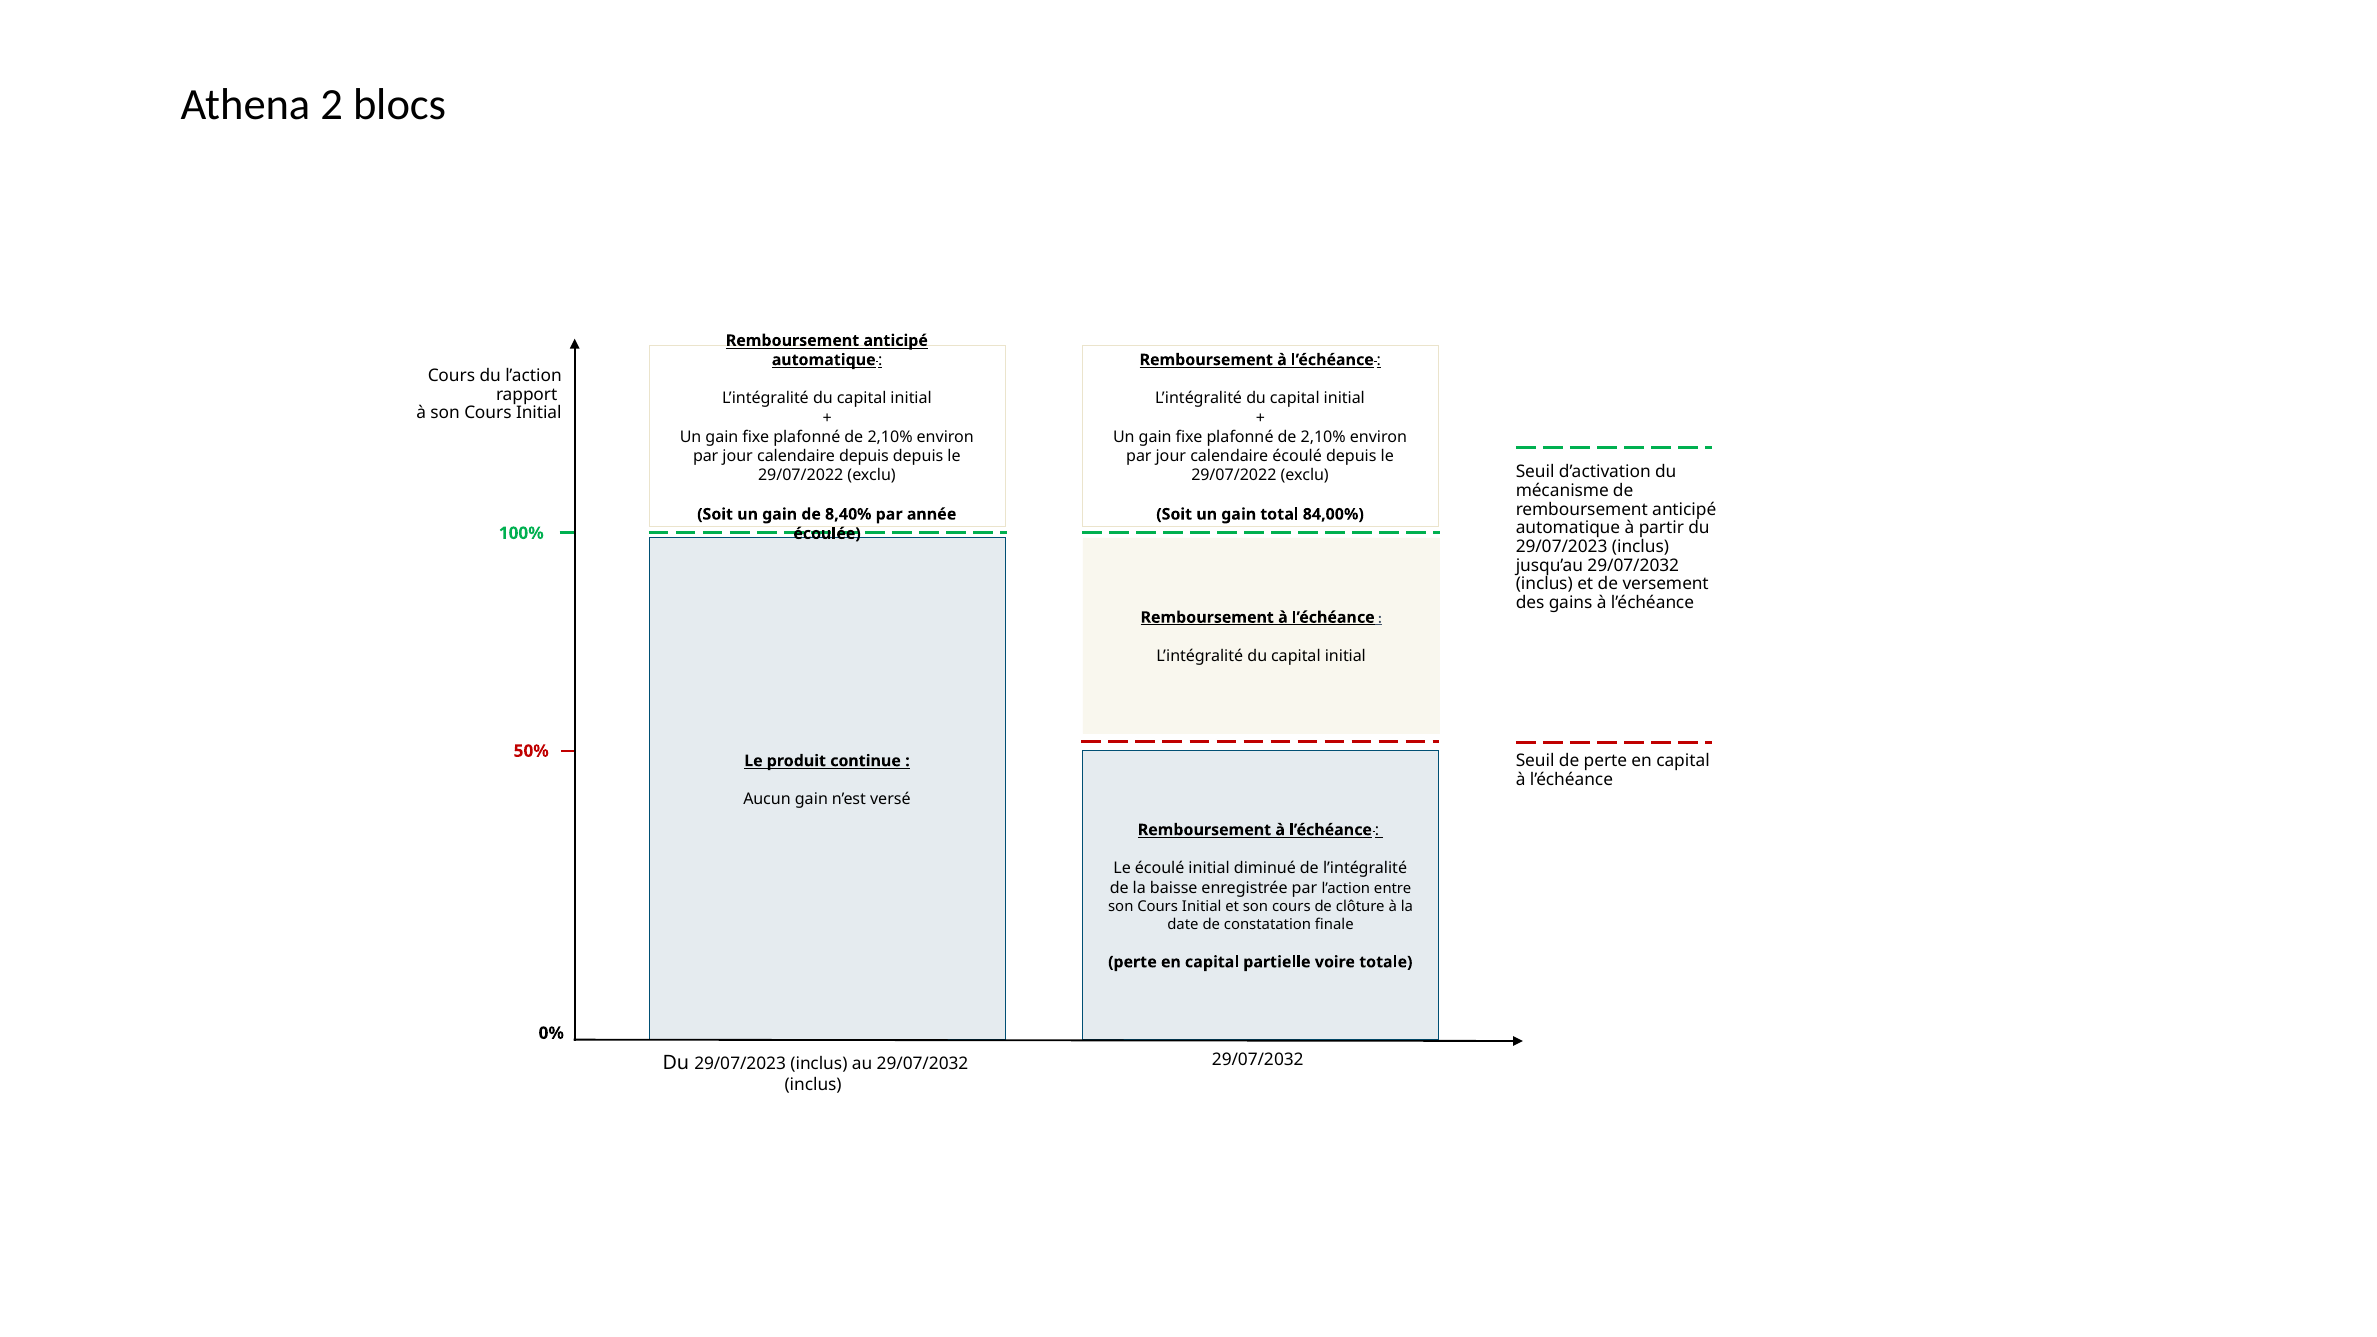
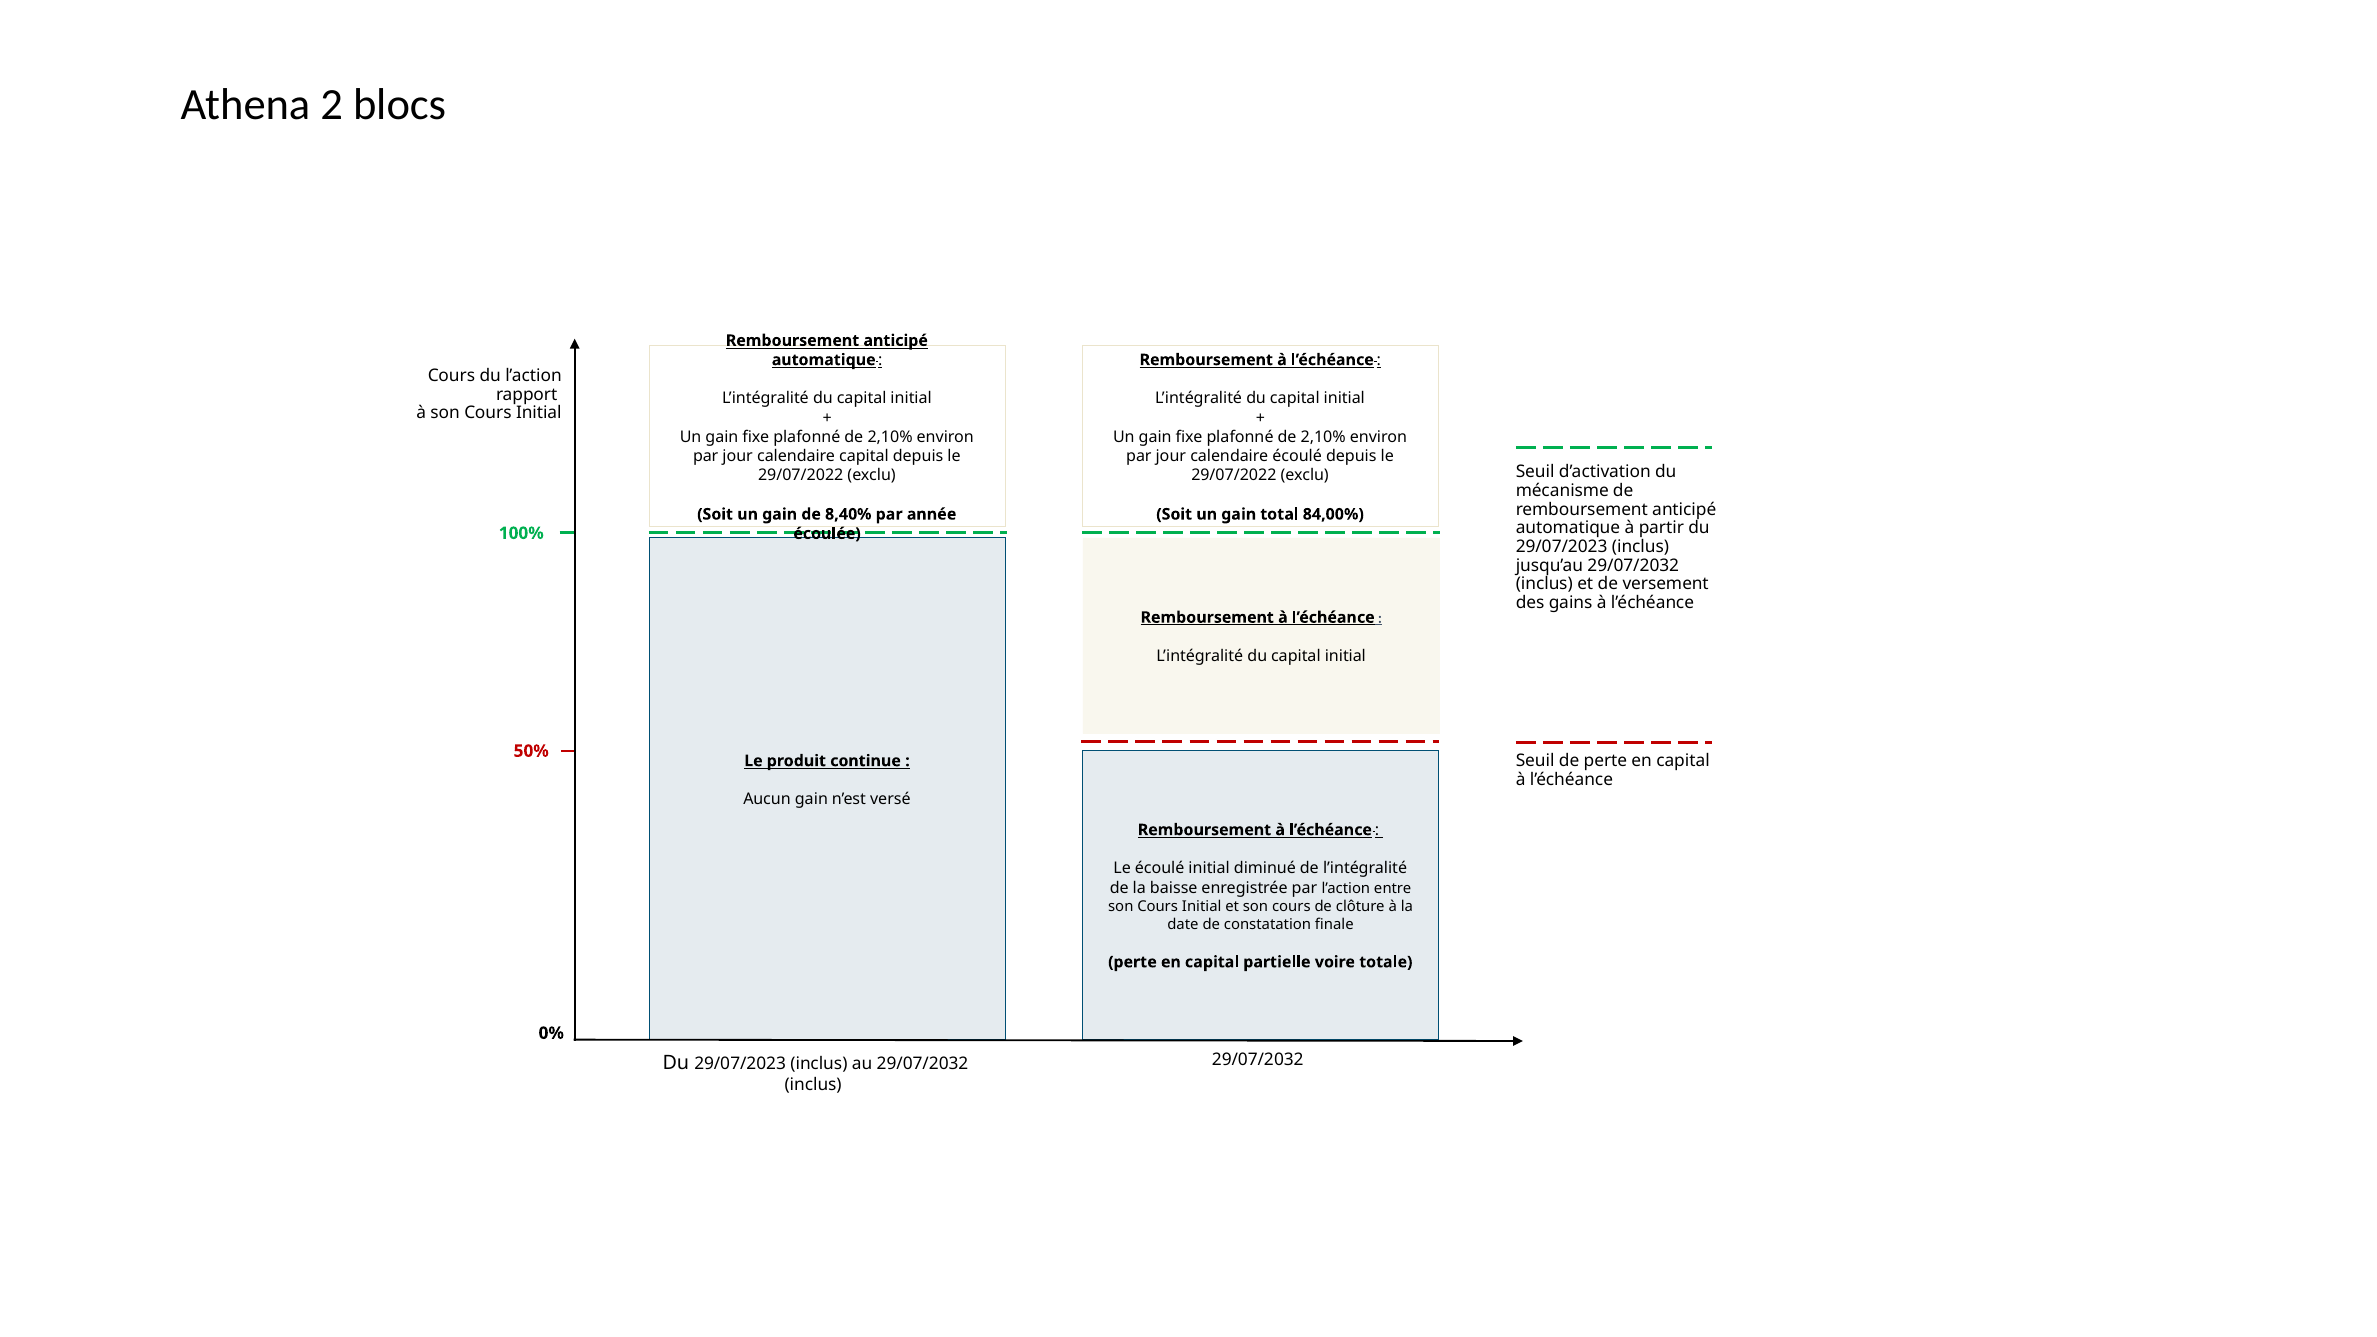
calendaire depuis: depuis -> capital (864, 456)
